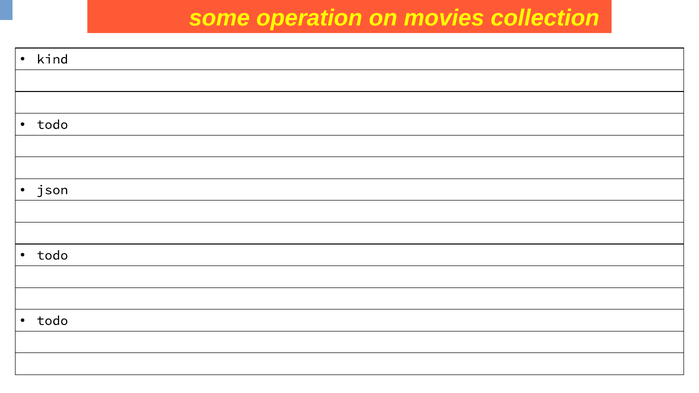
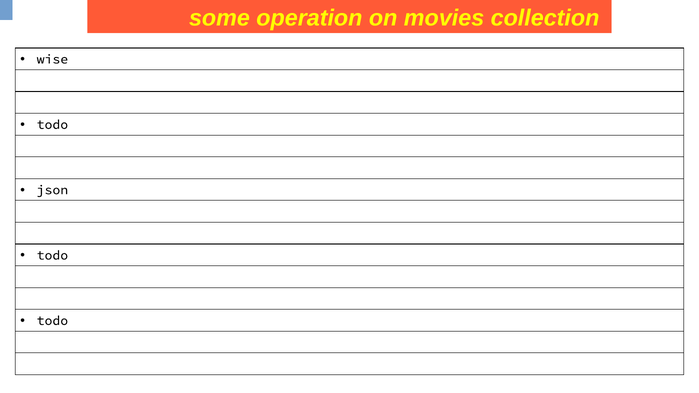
kind: kind -> wise (52, 59)
